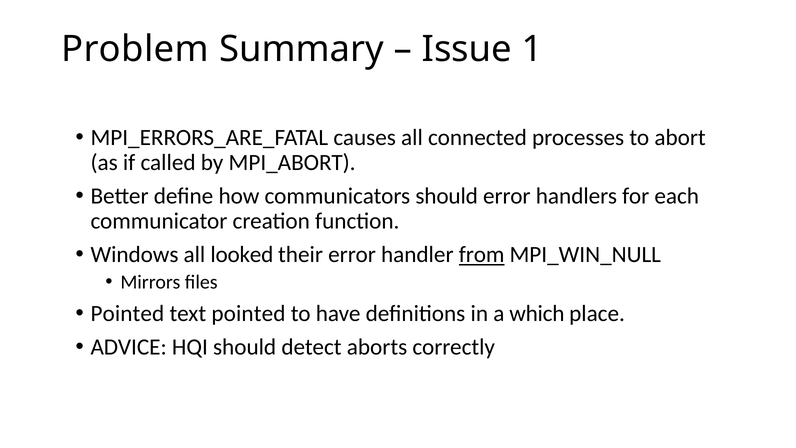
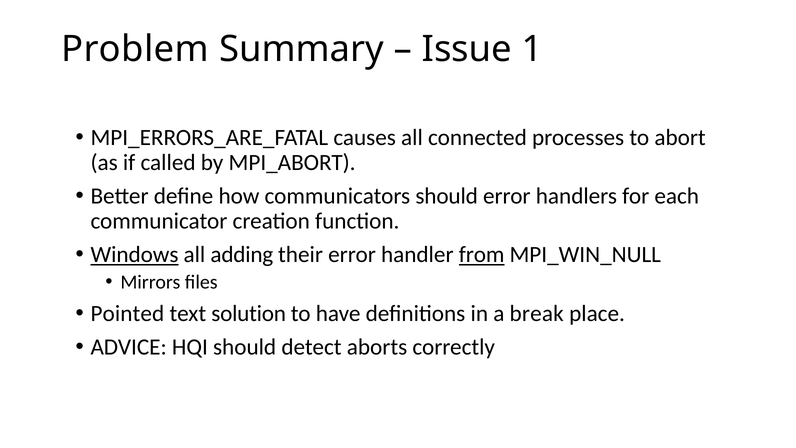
Windows underline: none -> present (134, 254)
looked: looked -> adding (242, 254)
text pointed: pointed -> solution (249, 313)
which: which -> break (537, 313)
